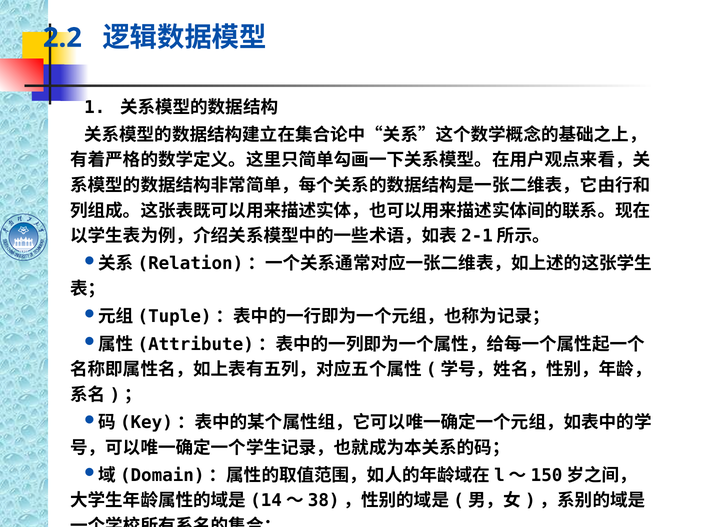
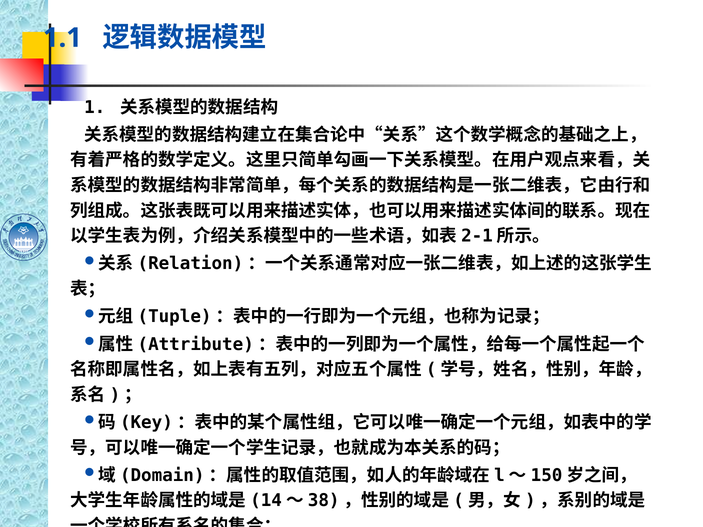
2.2: 2.2 -> 1.1 (62, 38)
